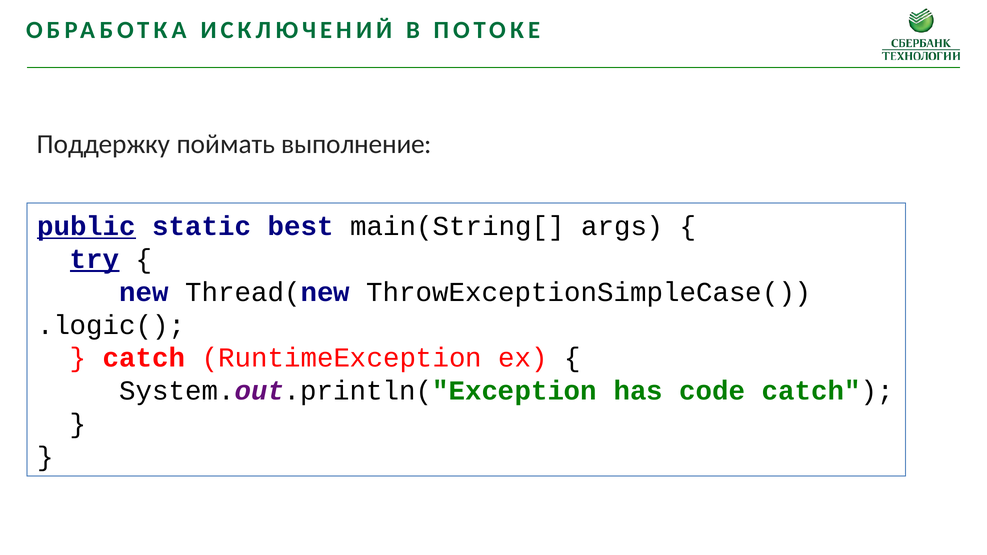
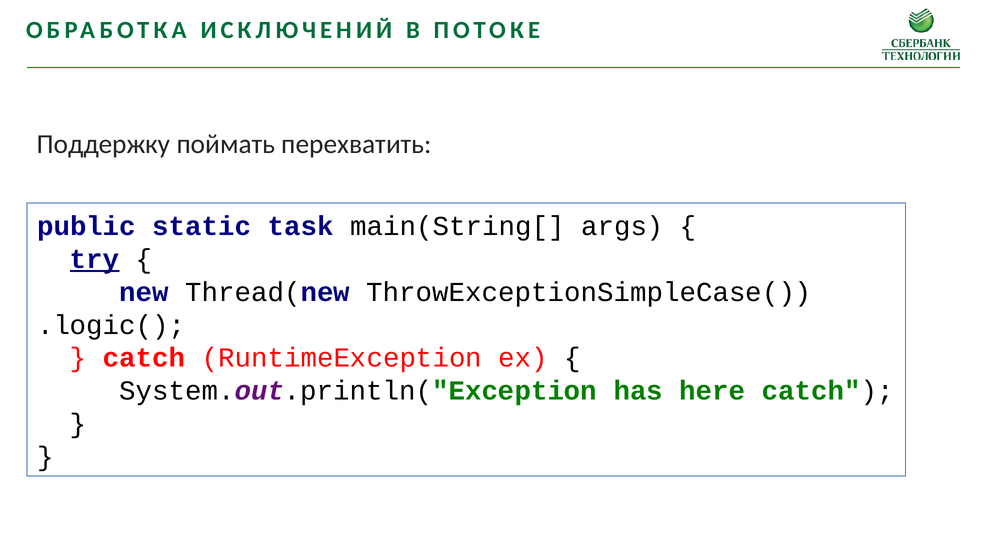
выполнение: выполнение -> перехватить (357, 144)
public underline: present -> none (86, 226)
best: best -> task (301, 226)
code: code -> here (712, 391)
